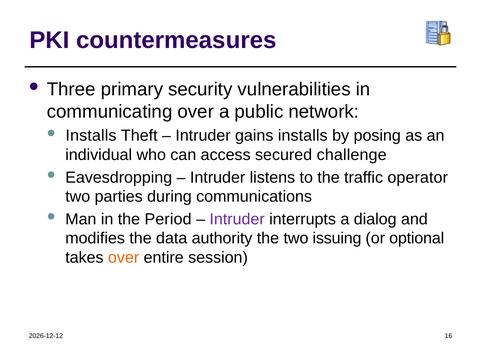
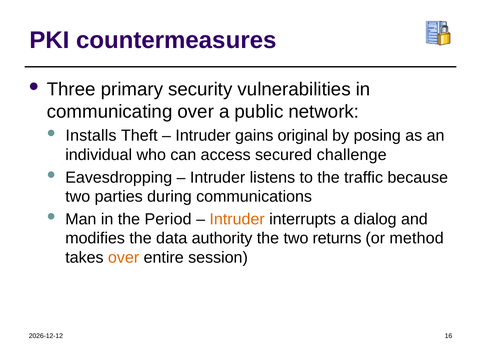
gains installs: installs -> original (303, 136)
operator: operator -> because (418, 177)
Intruder colour: purple -> orange (237, 219)
issuing: issuing -> returns (337, 238)
optional: optional -> method (417, 238)
